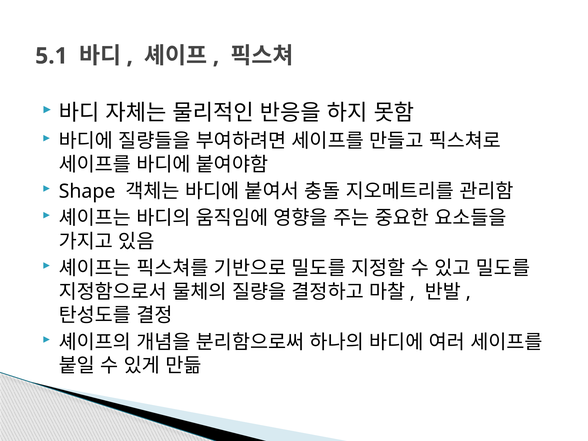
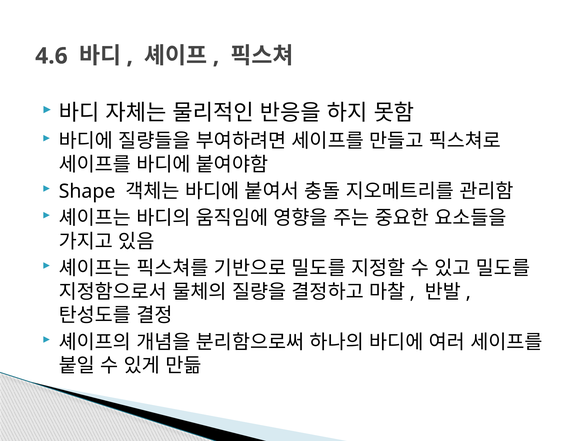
5.1: 5.1 -> 4.6 (51, 56)
